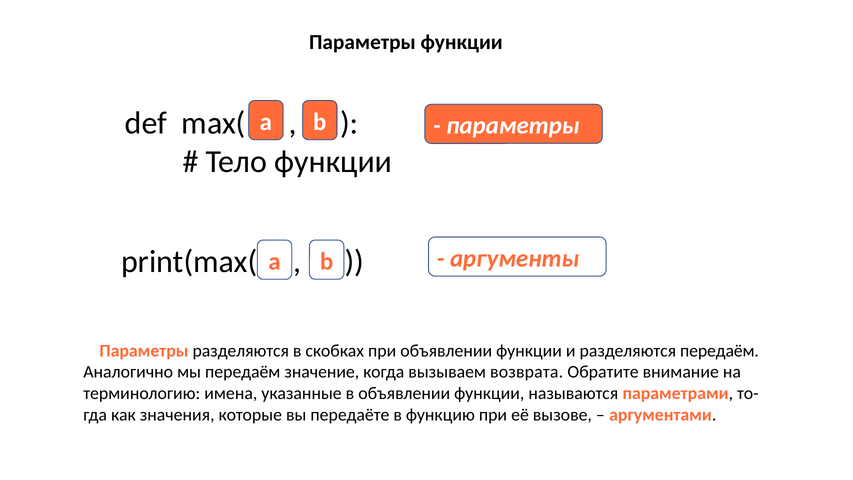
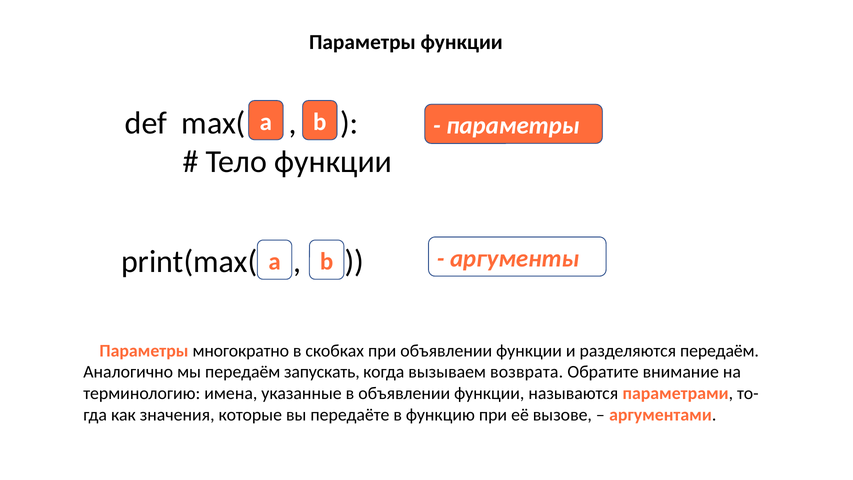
Параметры разделяются: разделяются -> многократно (241, 351)
значение: значение -> запускать (322, 372)
